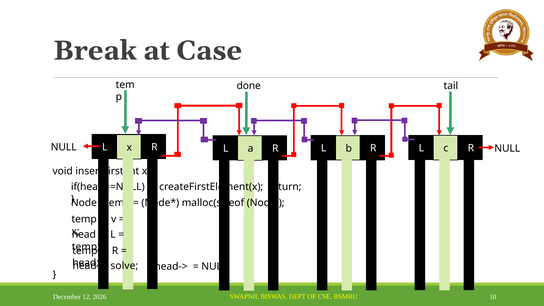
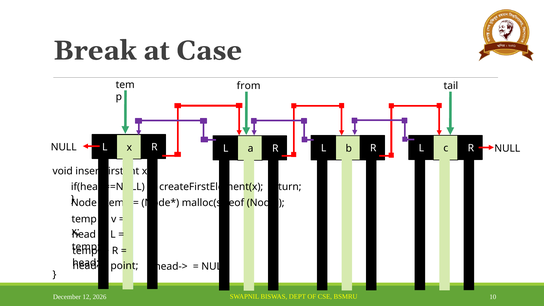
done: done -> from (249, 86)
solve: solve -> point (124, 266)
